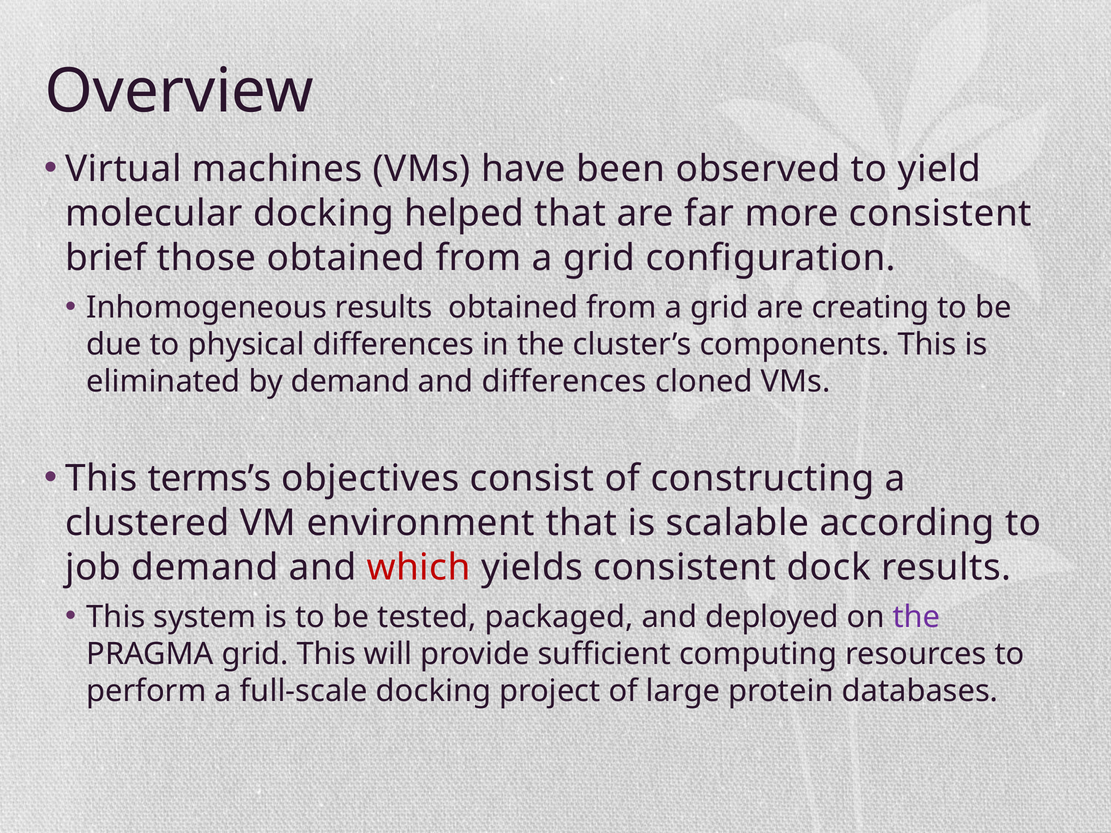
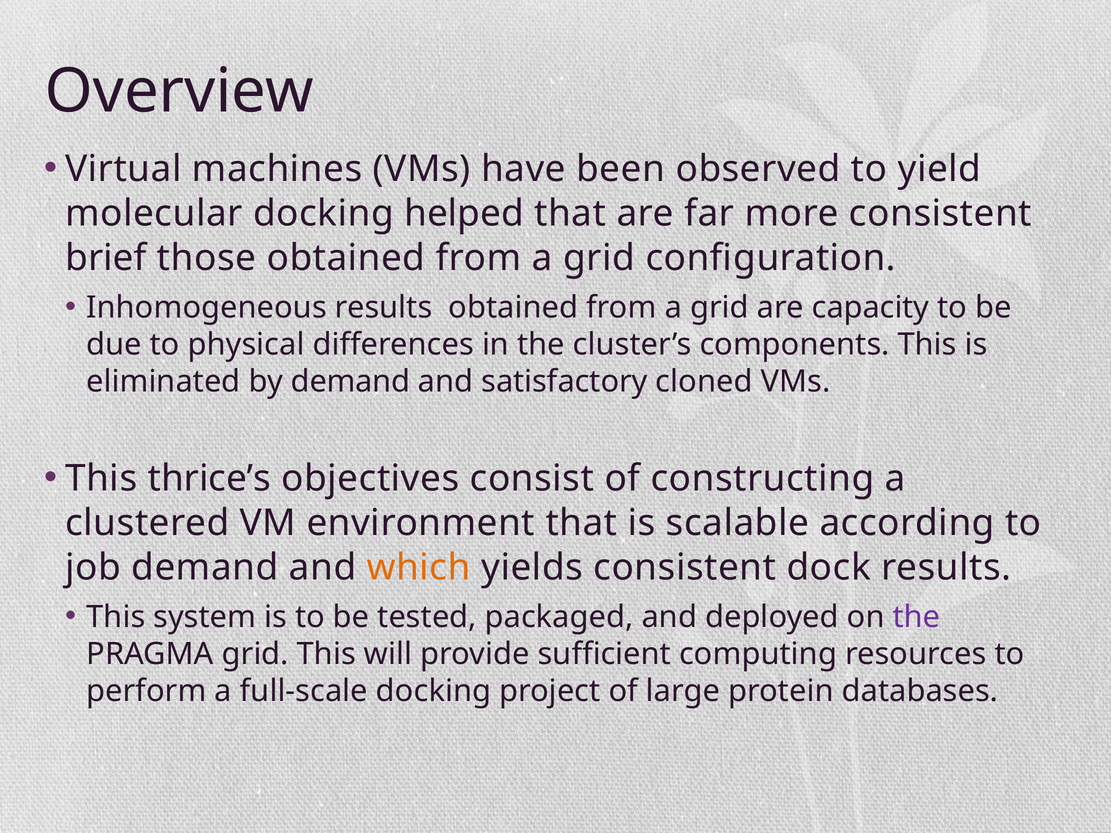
creating: creating -> capacity (870, 308)
and differences: differences -> satisfactory (564, 382)
terms’s: terms’s -> thrice’s (209, 479)
which colour: red -> orange (419, 567)
